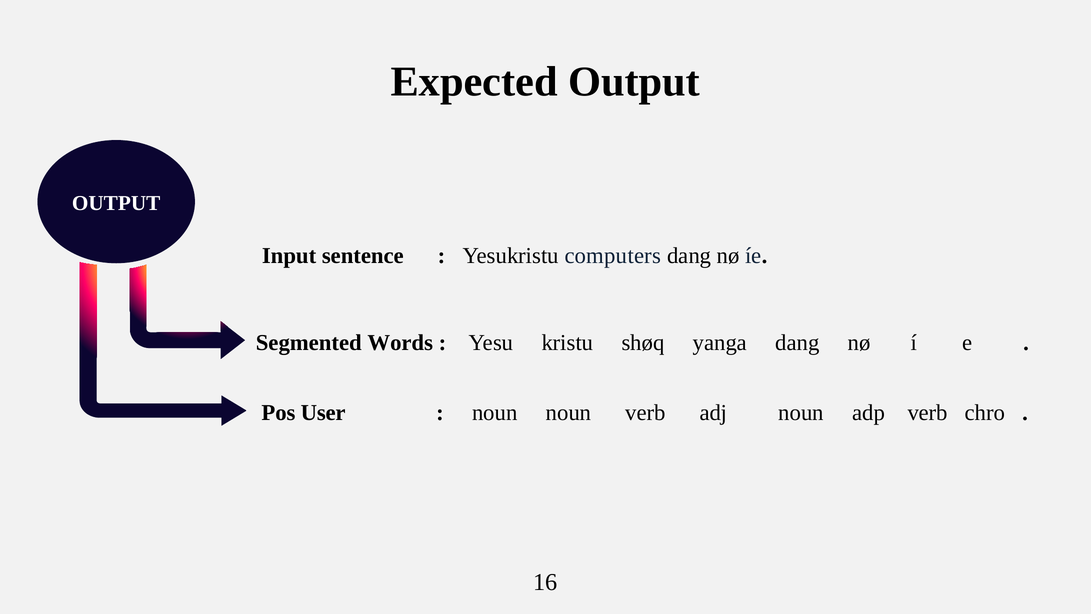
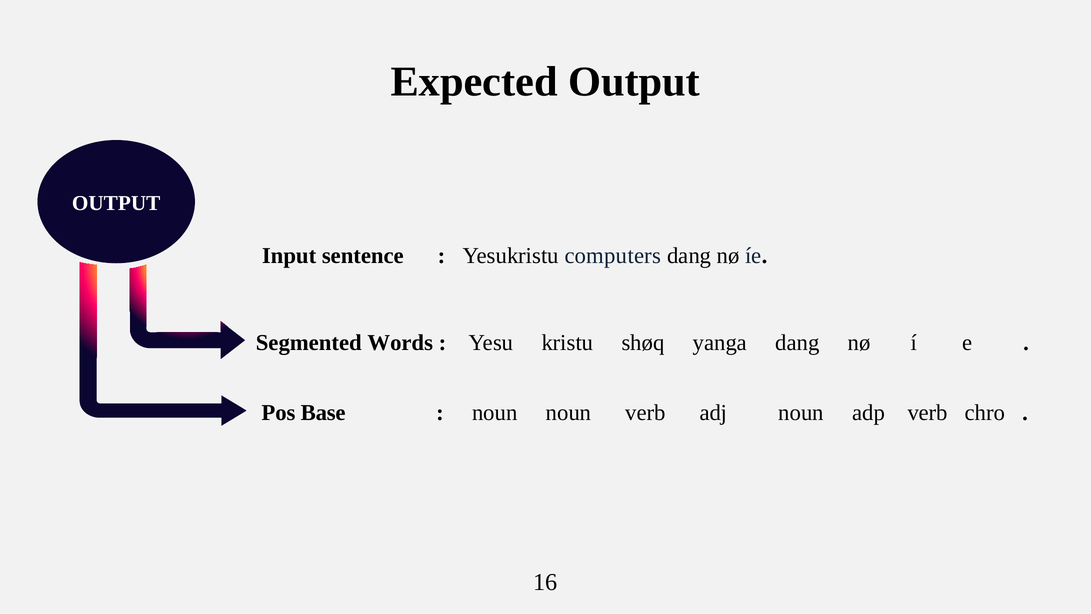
User: User -> Base (323, 413)
